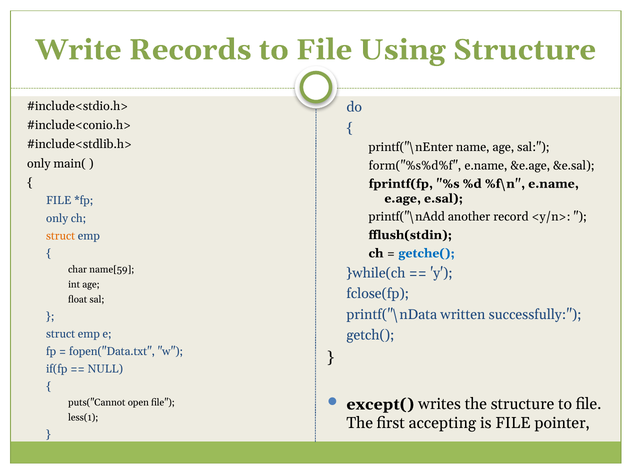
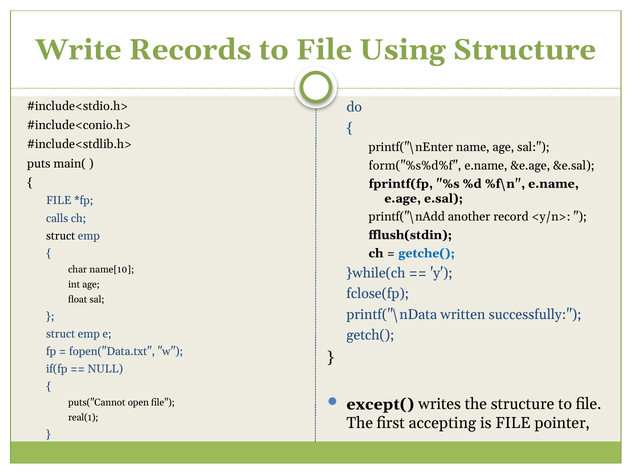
only: only -> puts (39, 164)
only: only -> calls (57, 218)
struct colour: orange -> black (61, 236)
name[59: name[59 -> name[10 (112, 269)
less(1: less(1 -> real(1 (83, 418)
